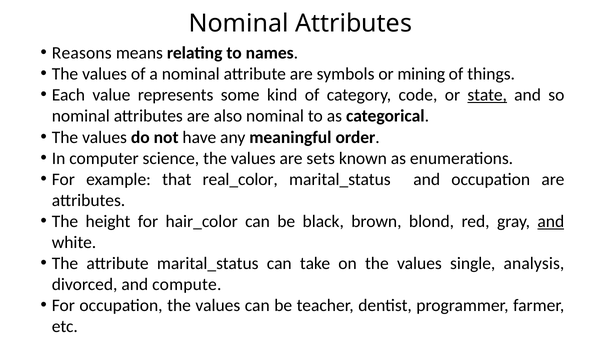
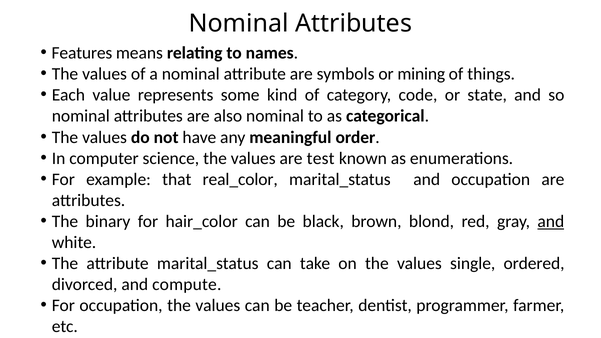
Reasons: Reasons -> Features (82, 53)
state underline: present -> none (487, 95)
sets: sets -> test (321, 158)
height: height -> binary (108, 221)
analysis: analysis -> ordered (534, 264)
